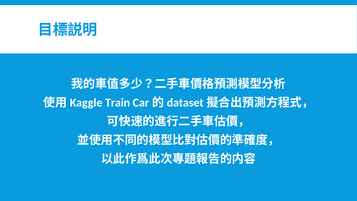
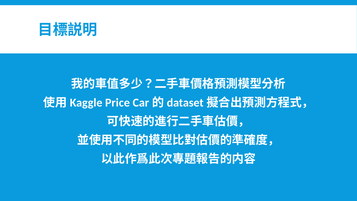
Train: Train -> Price (117, 103)
